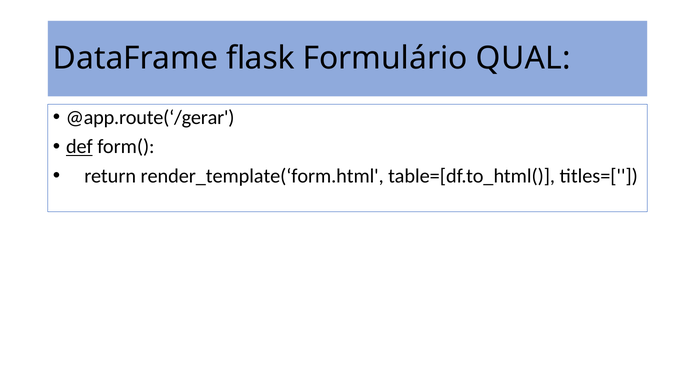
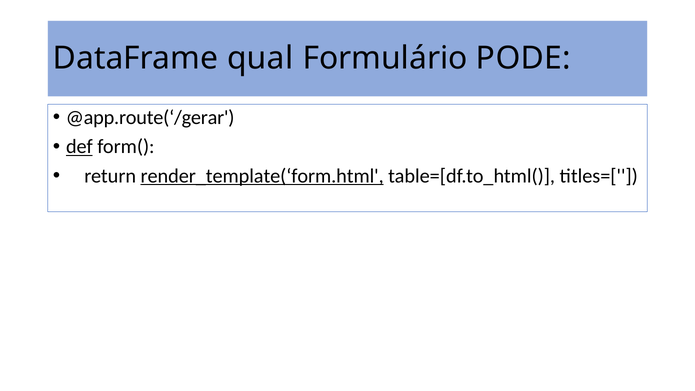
flask: flask -> qual (260, 58)
QUAL: QUAL -> PODE (523, 58)
render_template(‘form.html underline: none -> present (262, 176)
